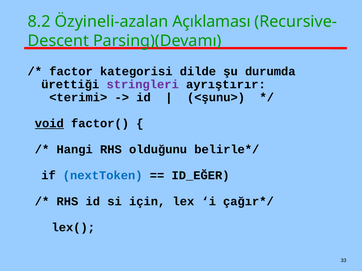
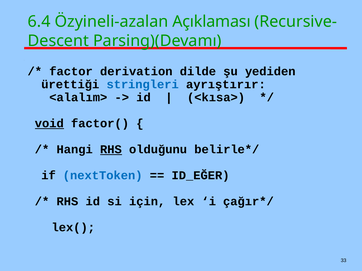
8.2: 8.2 -> 6.4 (39, 22)
kategorisi: kategorisi -> derivation (136, 72)
durumda: durumda -> yediden (270, 72)
stringleri colour: purple -> blue (143, 85)
<terimi>: <terimi> -> <alalım> (78, 98)
<şunu>: <şunu> -> <kısa> (216, 98)
RHS underline: none -> present (111, 150)
